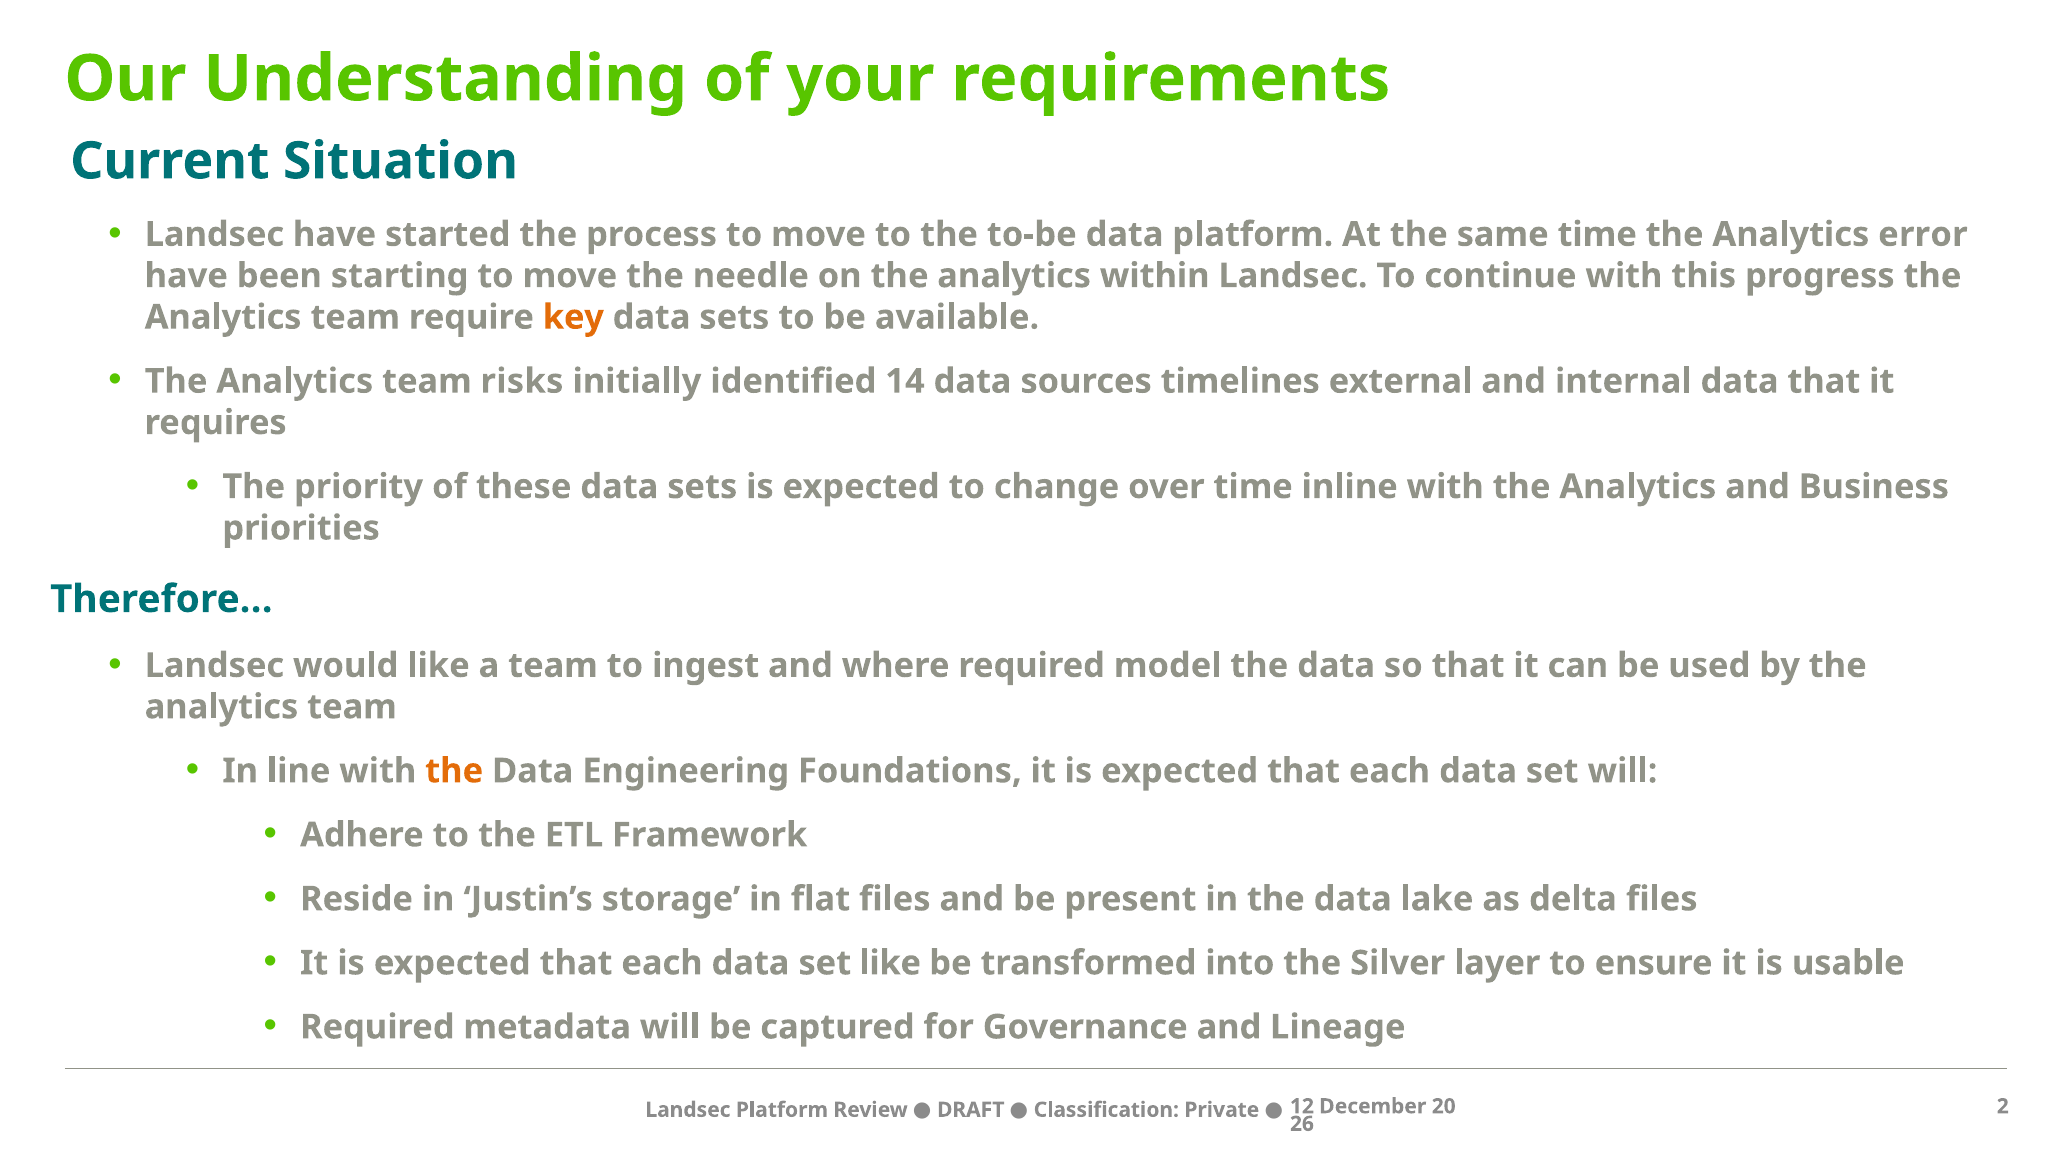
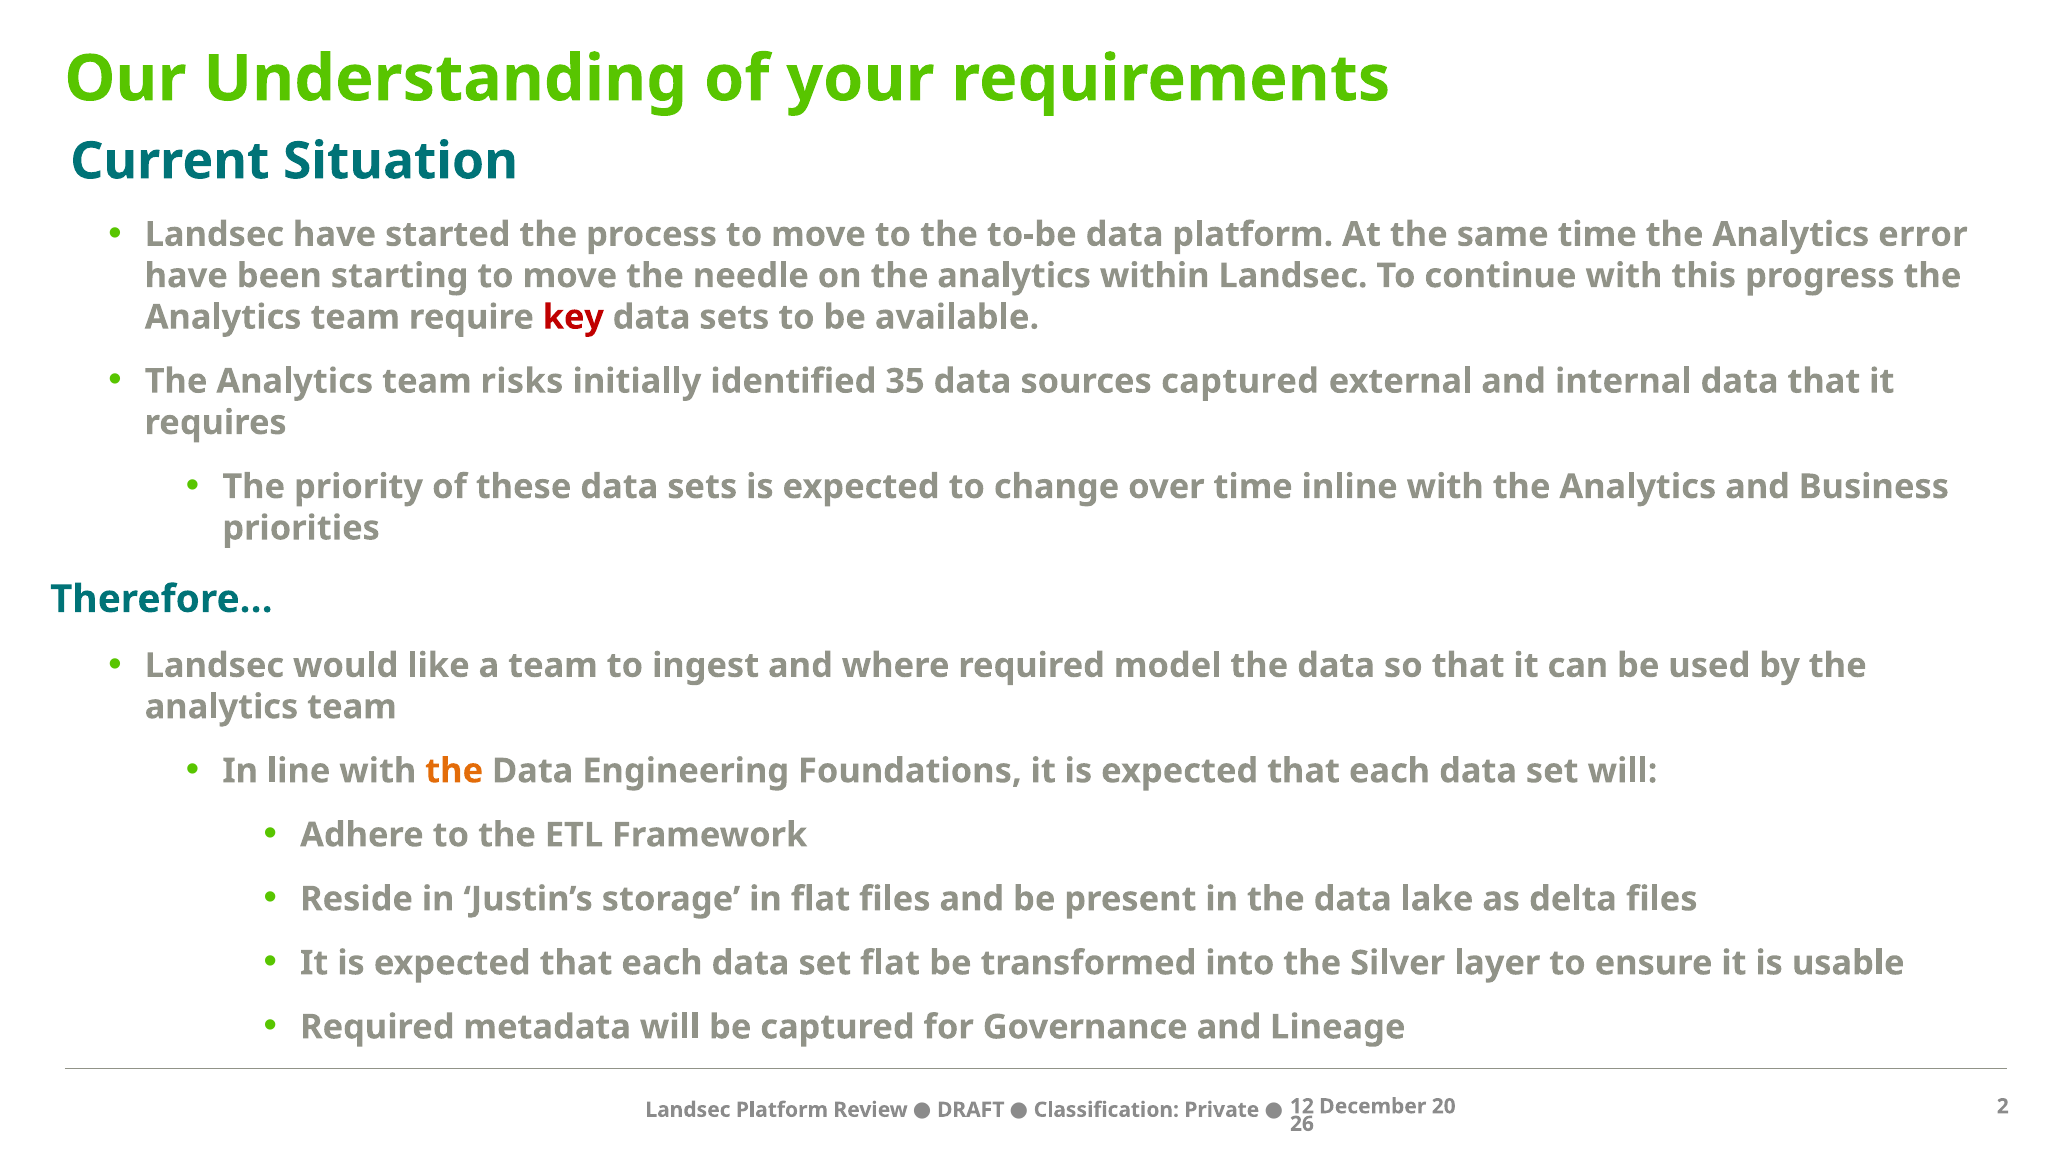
key colour: orange -> red (573, 317)
14: 14 -> 35 (905, 381)
sources timelines: timelines -> captured (1240, 381)
set like: like -> flat (890, 963)
